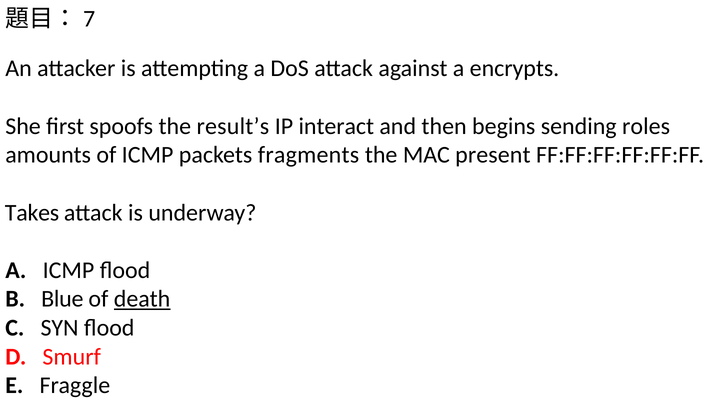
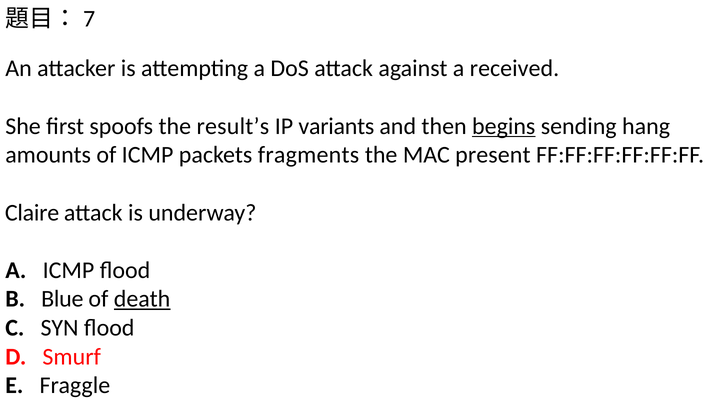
encrypts: encrypts -> received (514, 68)
interact: interact -> variants (336, 126)
begins underline: none -> present (504, 126)
roles: roles -> hang (646, 126)
Takes: Takes -> Claire (32, 212)
